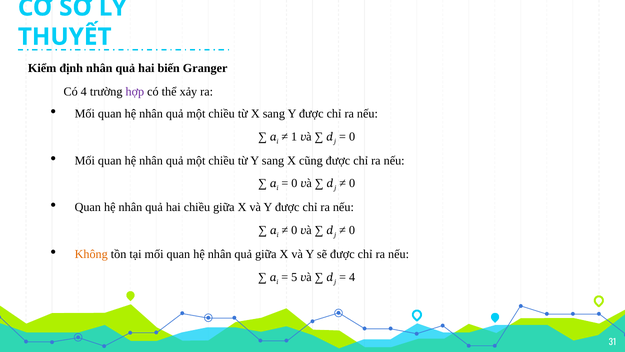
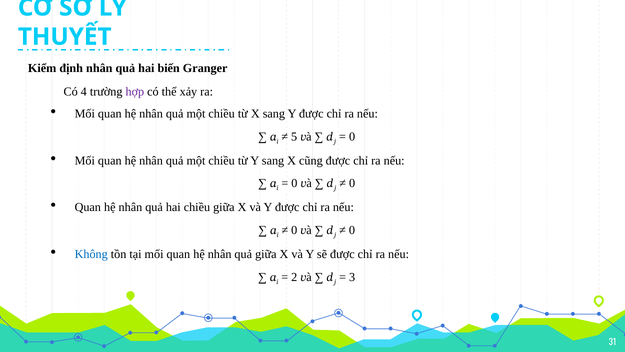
1: 1 -> 5 (294, 136)
Không colour: orange -> blue (91, 254)
5: 5 -> 2 (294, 277)
4: 4 -> 3 (352, 277)
